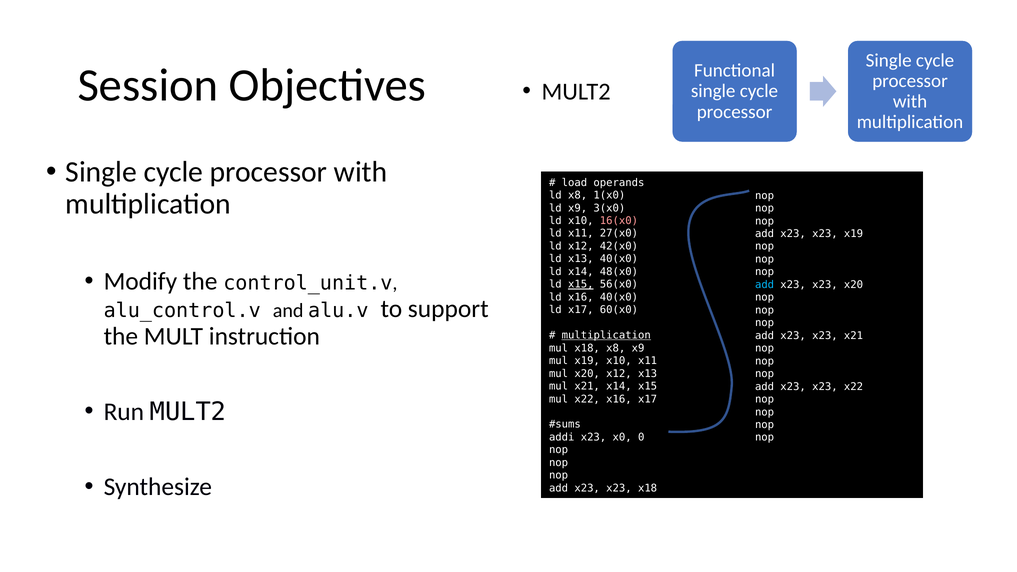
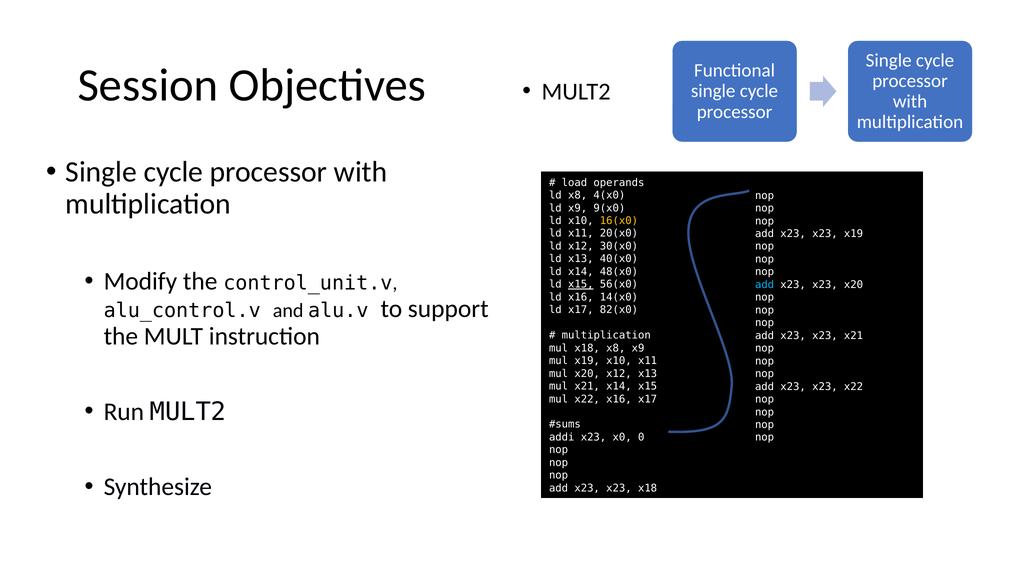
1(x0: 1(x0 -> 4(x0 (609, 195)
3(x0: 3(x0 -> 9(x0 (609, 208)
16(x0 colour: pink -> yellow (619, 221)
27(x0: 27(x0 -> 20(x0 (619, 234)
42(x0: 42(x0 -> 30(x0 (619, 246)
x16 40(x0: 40(x0 -> 14(x0 (619, 297)
60(x0: 60(x0 -> 82(x0 (619, 310)
multiplication underline: present -> none (606, 335)
